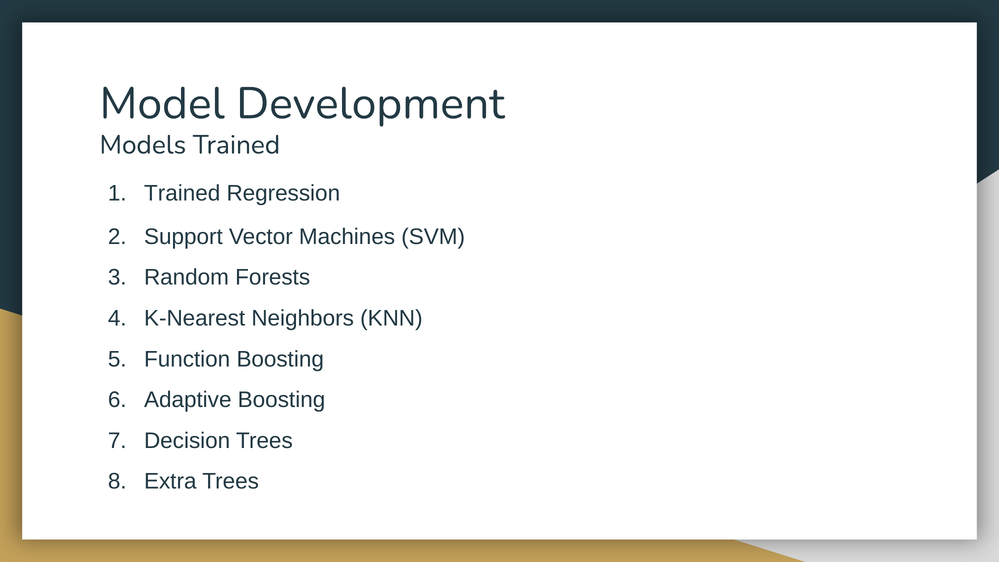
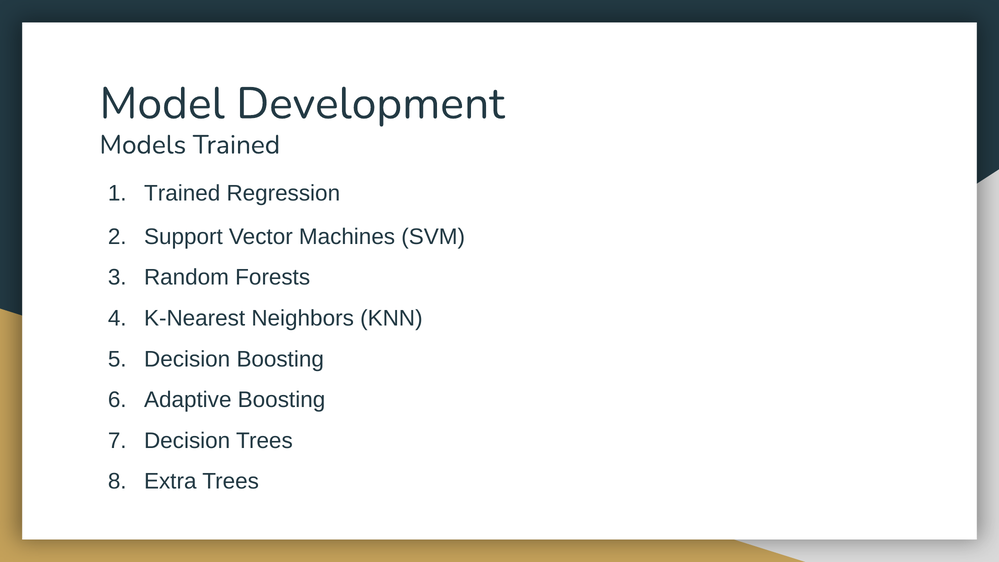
Function: Function -> Decision (187, 359)
